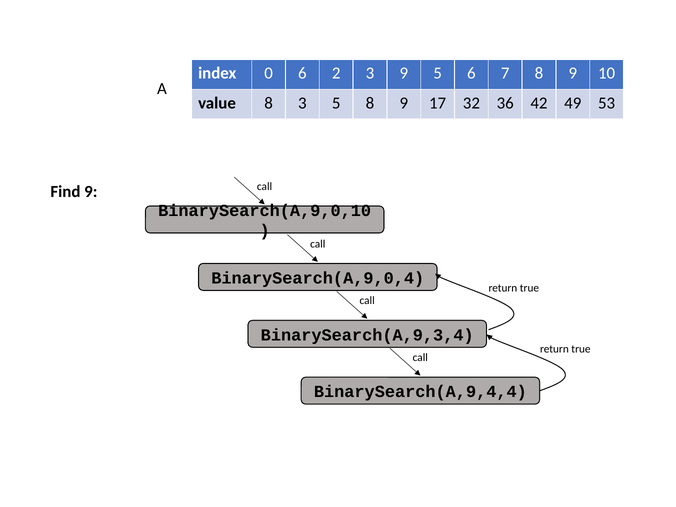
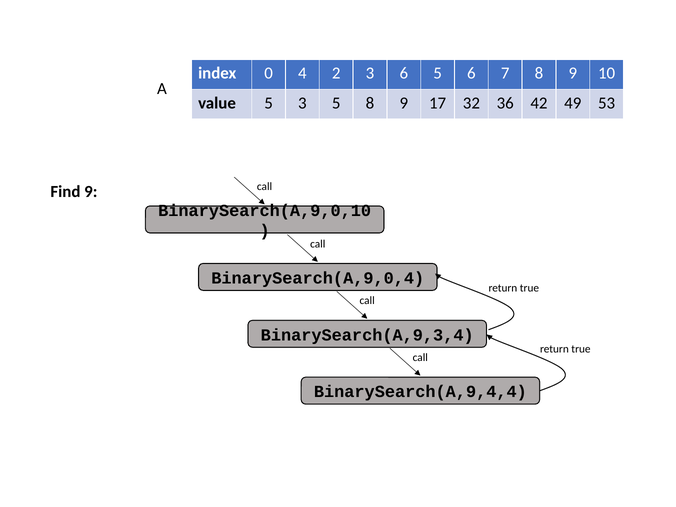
0 6: 6 -> 4 (302, 73)
3 9: 9 -> 6 (404, 73)
value 8: 8 -> 5 (269, 103)
